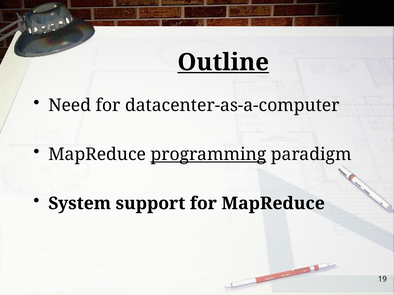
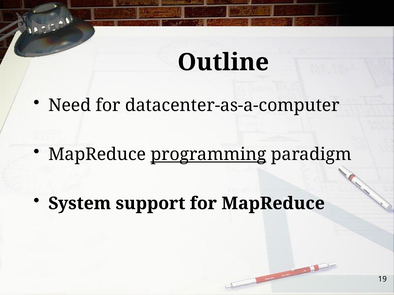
Outline underline: present -> none (223, 62)
